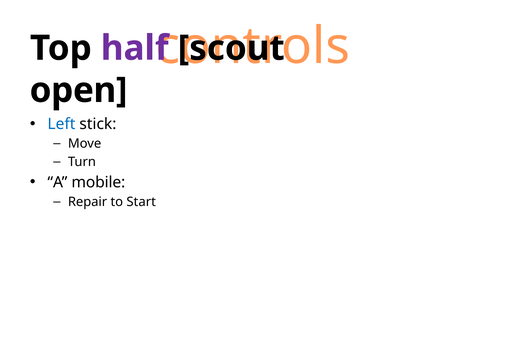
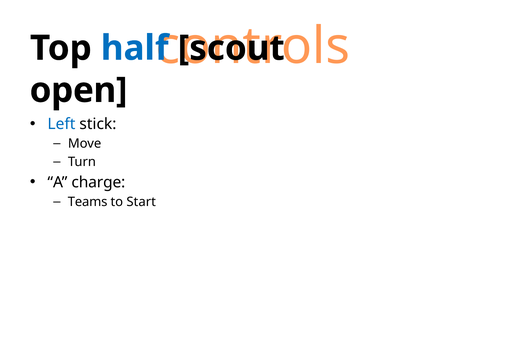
half colour: purple -> blue (135, 48)
mobile: mobile -> charge (98, 182)
Repair: Repair -> Teams (88, 202)
